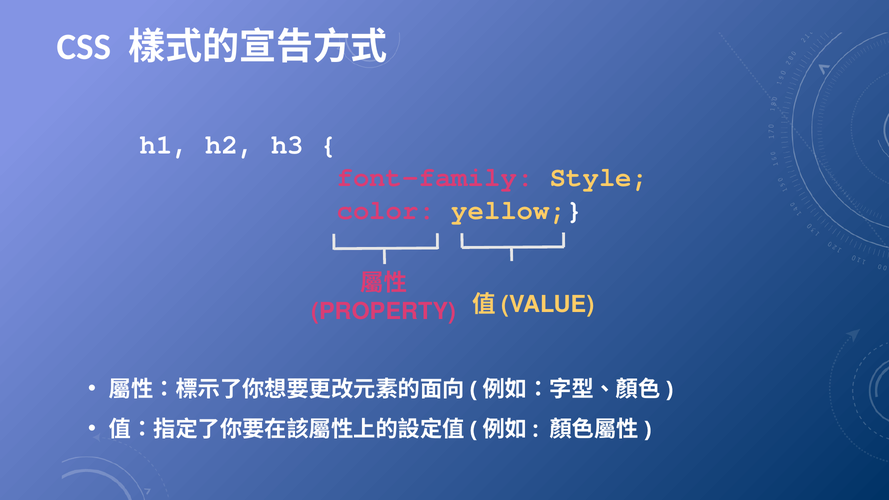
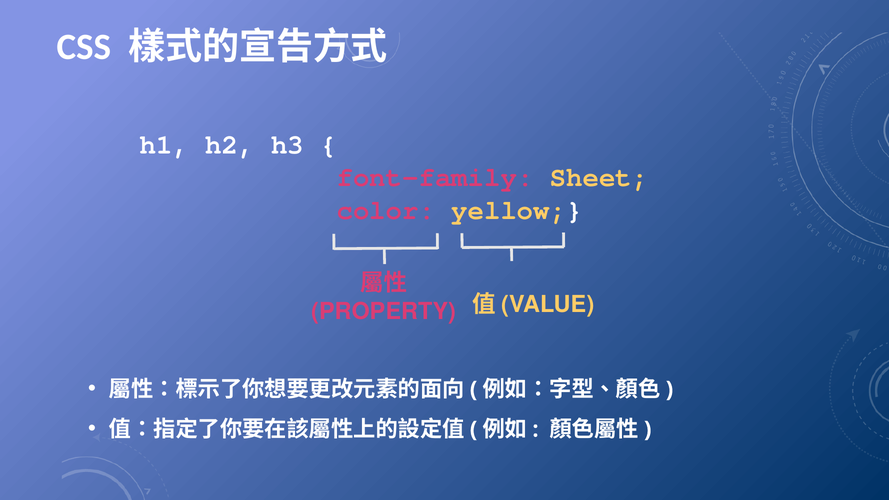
Style: Style -> Sheet (599, 177)
